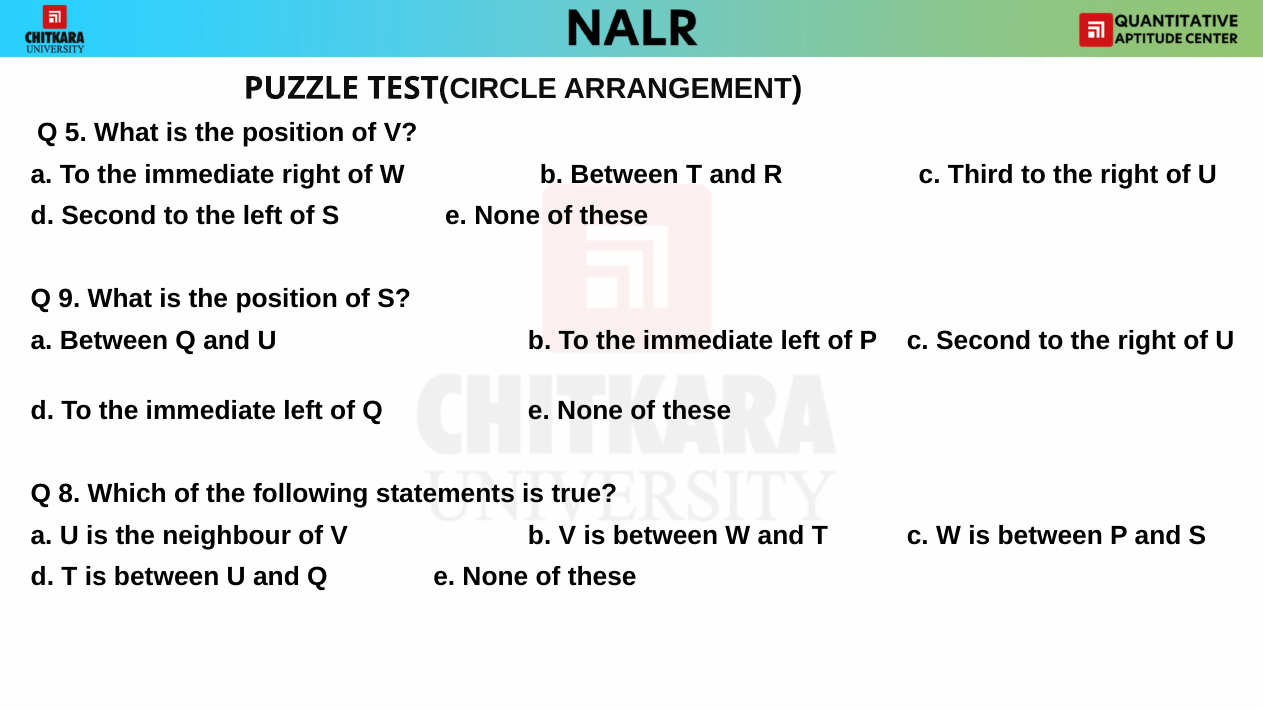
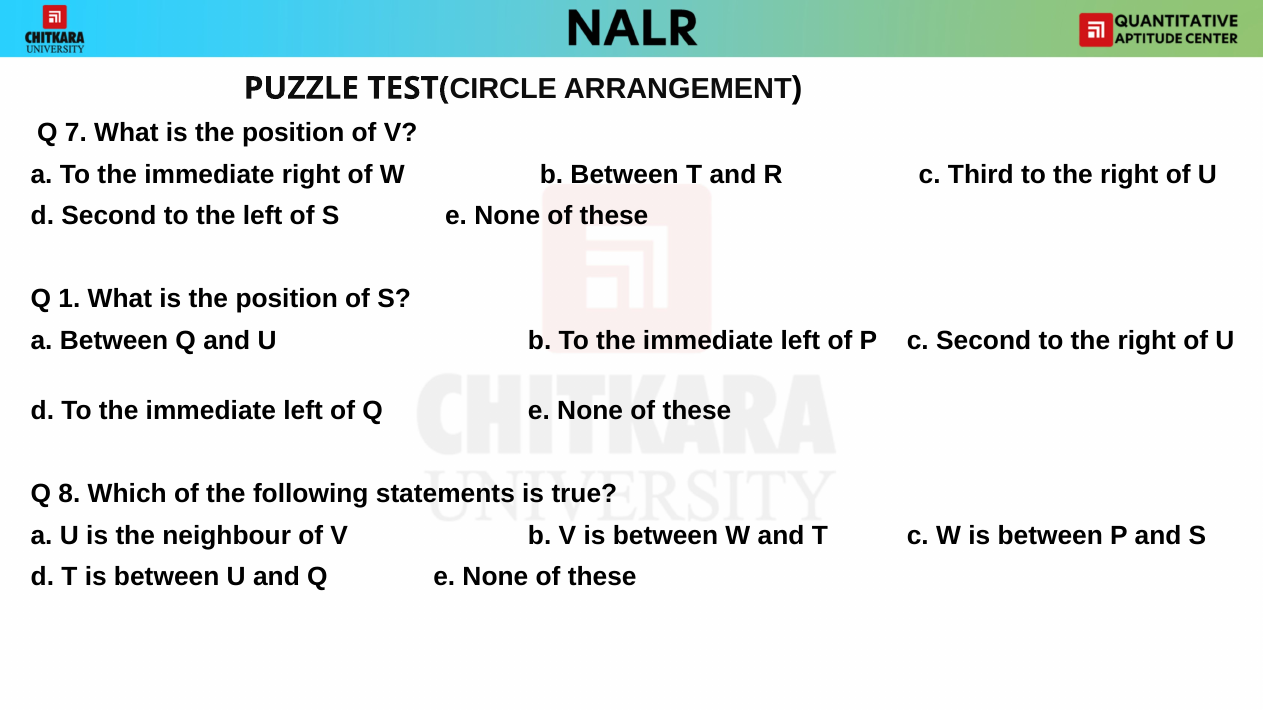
5: 5 -> 7 (76, 133)
9: 9 -> 1 (69, 299)
